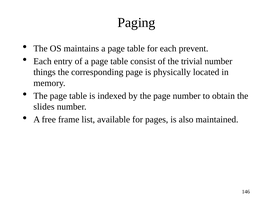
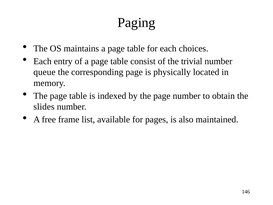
prevent: prevent -> choices (194, 48)
things: things -> queue (44, 72)
